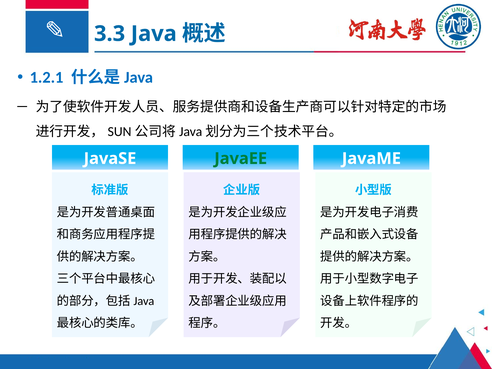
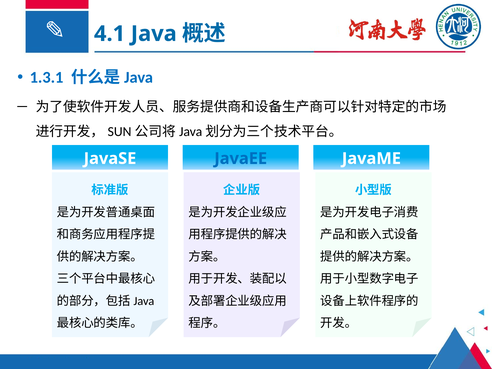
3.3: 3.3 -> 4.1 (110, 34)
1.2.1: 1.2.1 -> 1.3.1 (47, 78)
JavaEE colour: green -> blue (241, 159)
